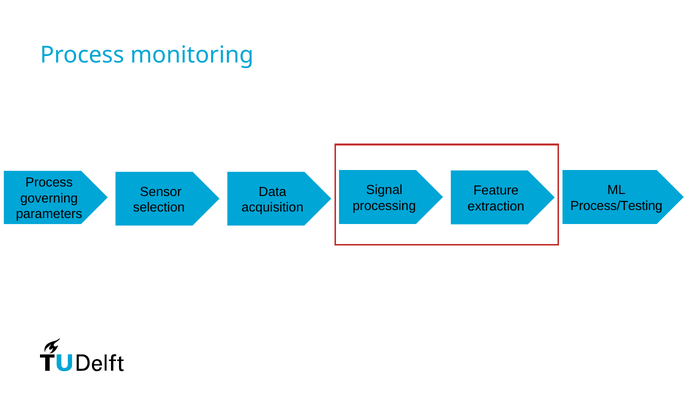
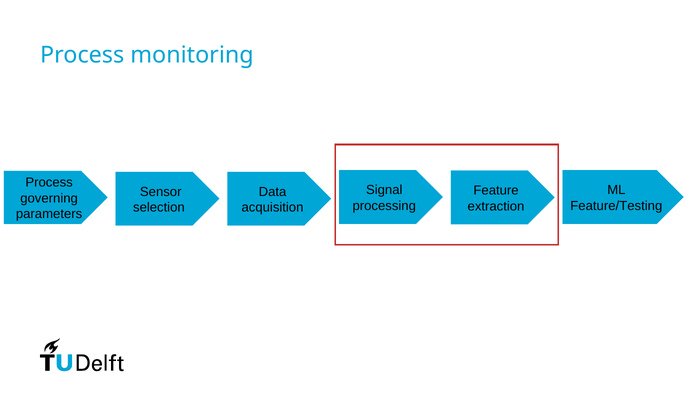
Process/Testing: Process/Testing -> Feature/Testing (616, 206)
